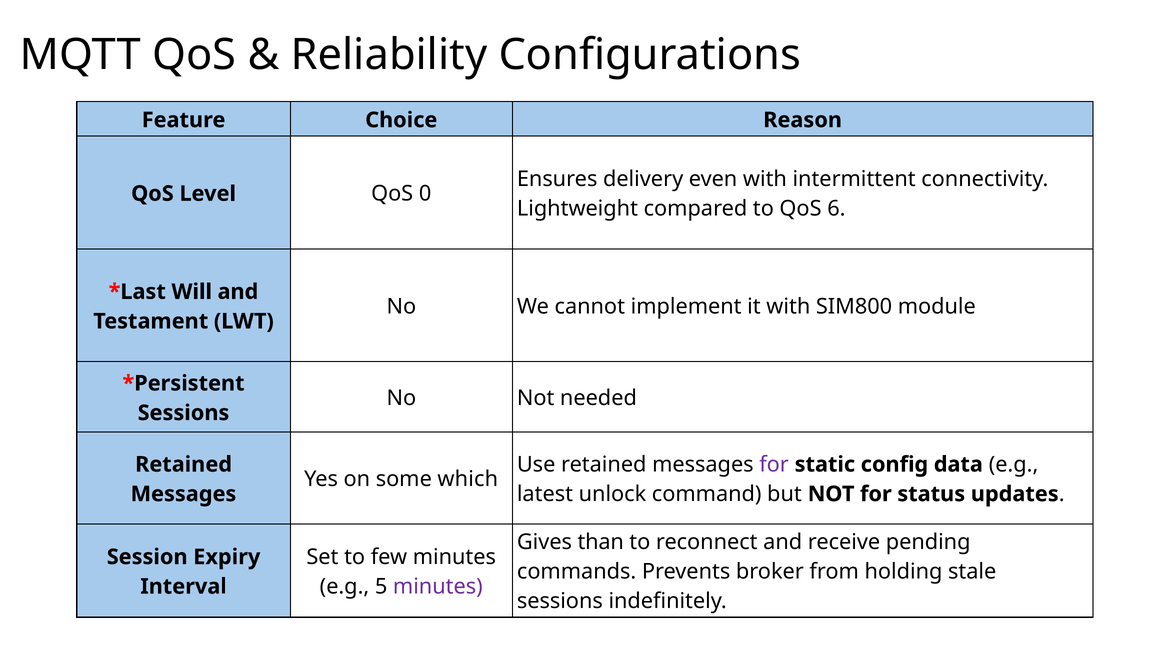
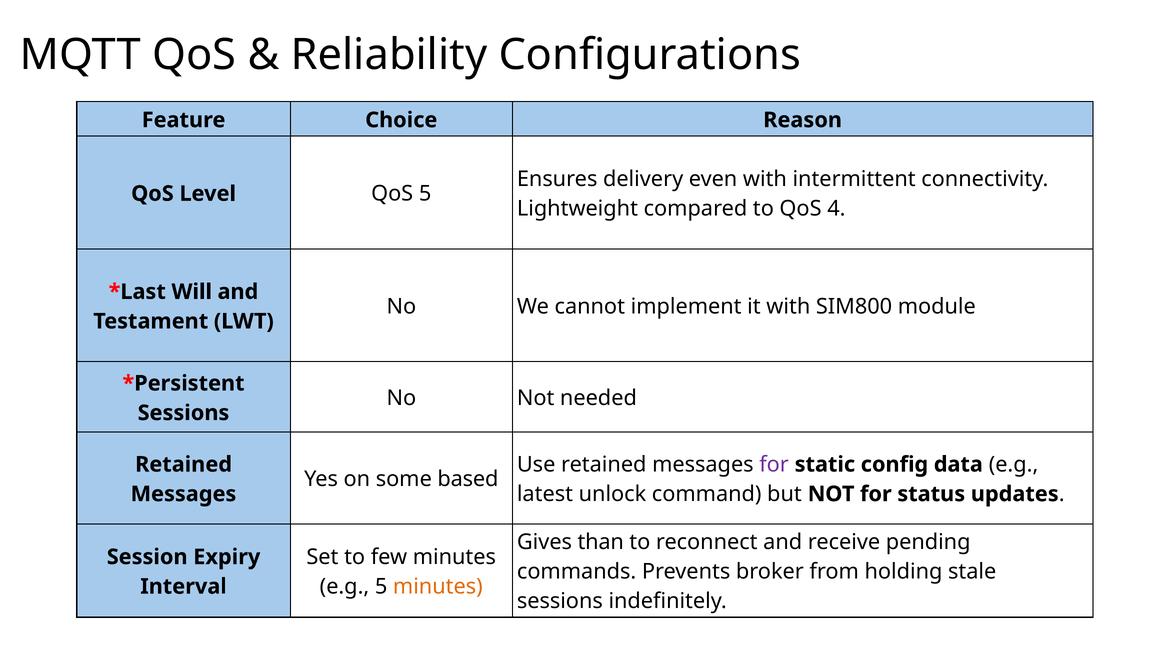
QoS 0: 0 -> 5 (425, 194)
6: 6 -> 4 (836, 208)
which: which -> based (468, 479)
minutes colour: purple -> orange (438, 586)
